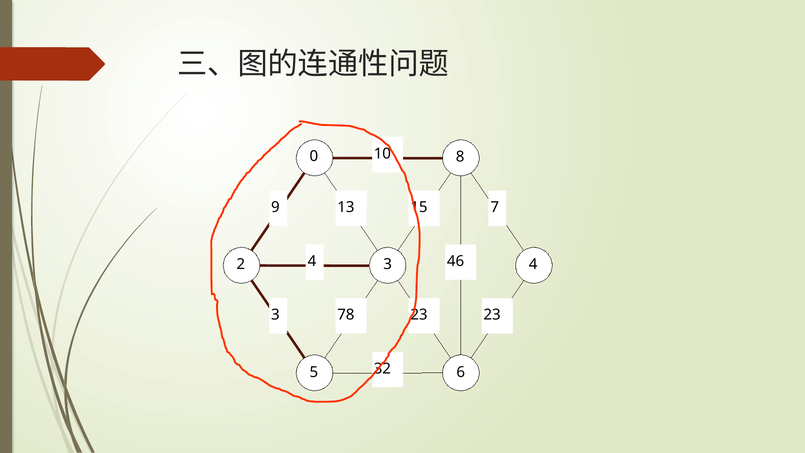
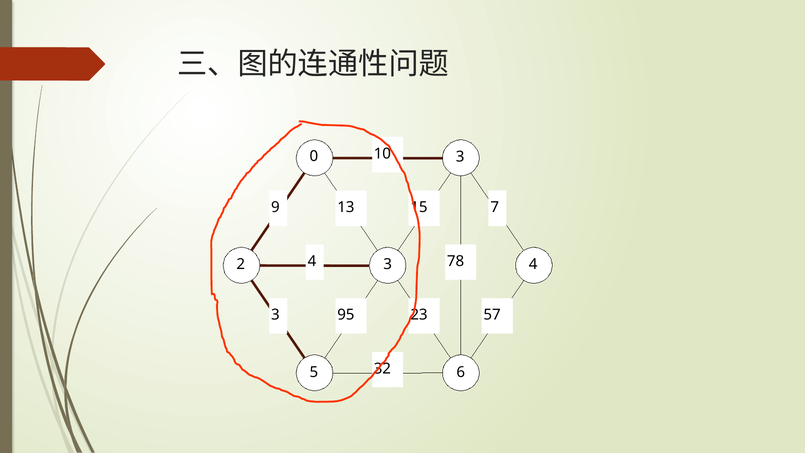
0 8: 8 -> 3 (460, 157)
46: 46 -> 78 (456, 261)
78: 78 -> 95 (346, 315)
23 23: 23 -> 57 (492, 315)
